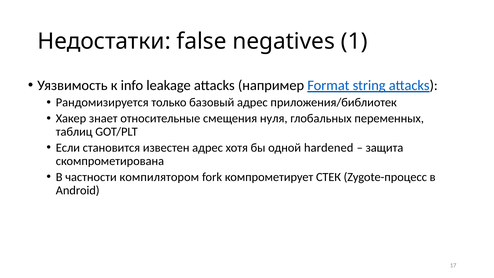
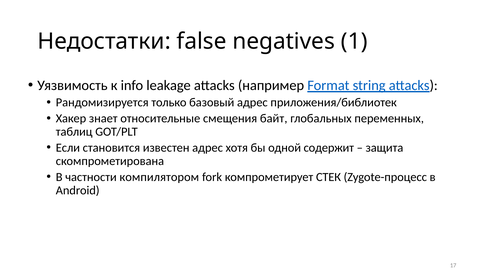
нуля: нуля -> байт (274, 118)
hardened: hardened -> содержит (329, 148)
